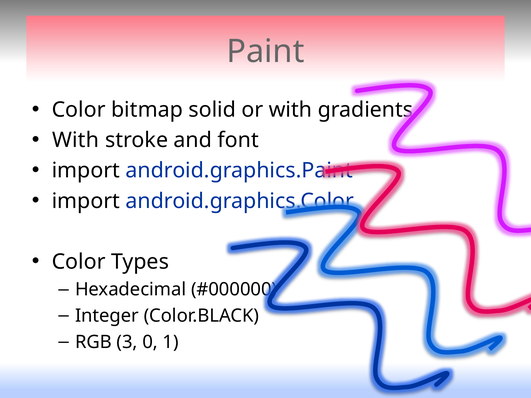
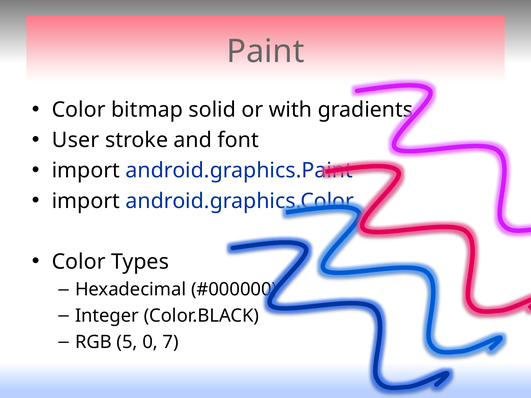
With: With -> User (76, 140)
3: 3 -> 5 (127, 342)
1: 1 -> 7 (171, 342)
